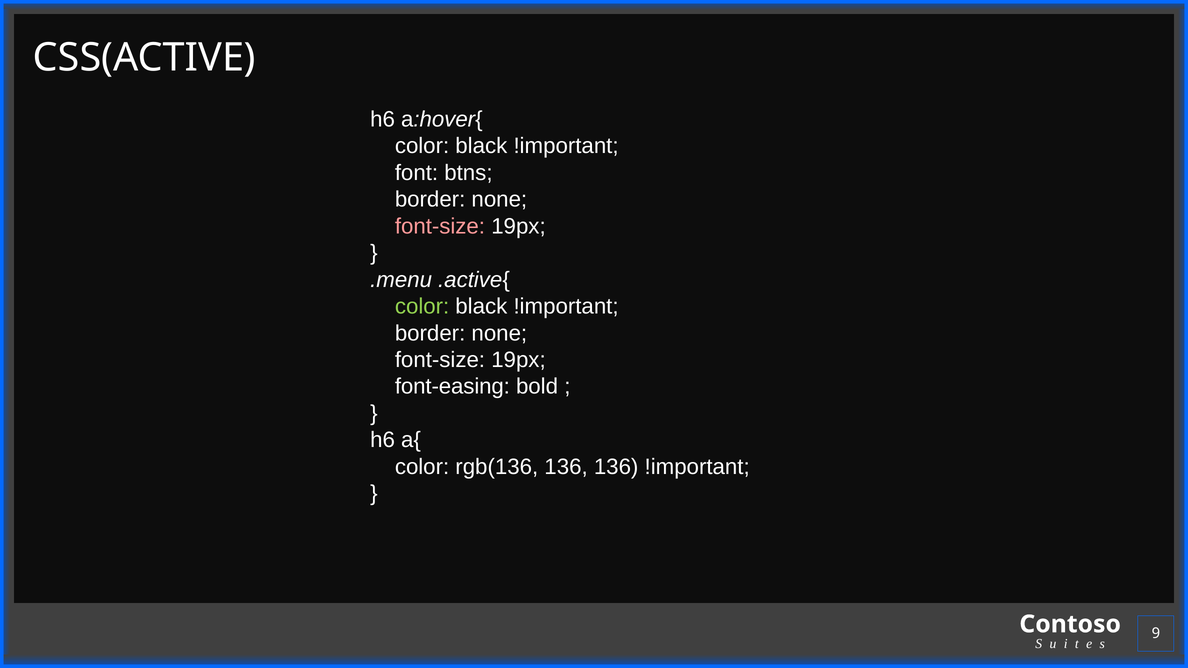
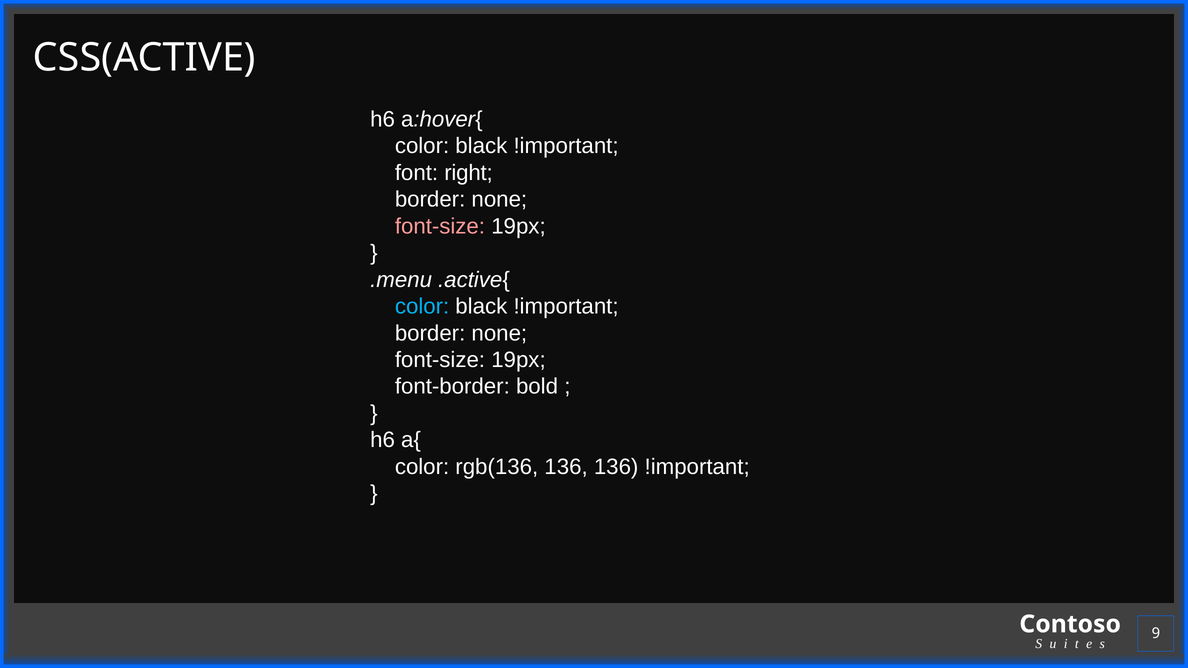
btns: btns -> right (469, 173)
color colour: light green -> light blue (422, 307)
font-easing: font-easing -> font-border (452, 387)
